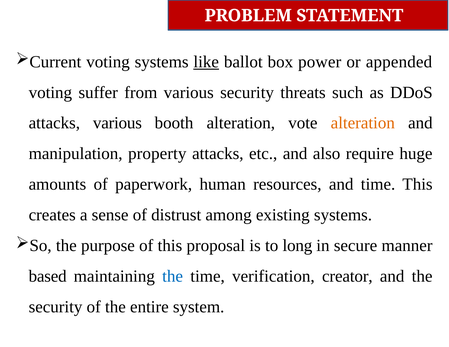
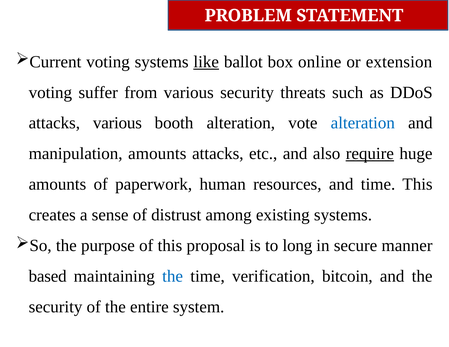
power: power -> online (320, 62)
appended: appended -> extension (399, 62)
alteration colour: orange -> blue (363, 123)
manipulation property: property -> amounts (157, 154)
require underline: none -> present (370, 154)
creator: creator -> bitcoin (347, 276)
